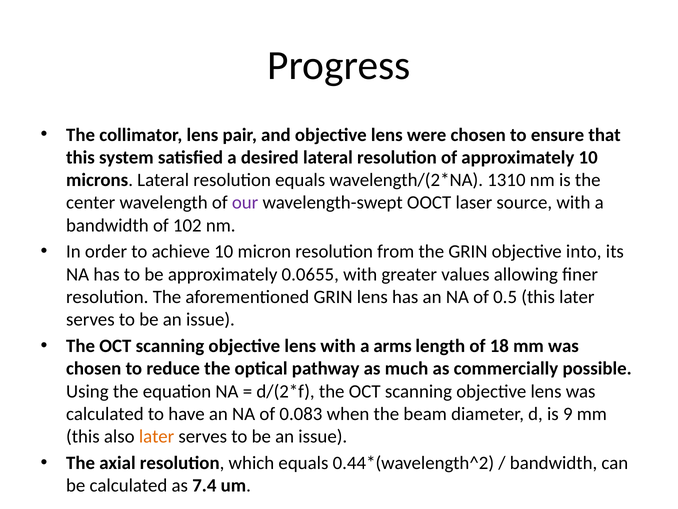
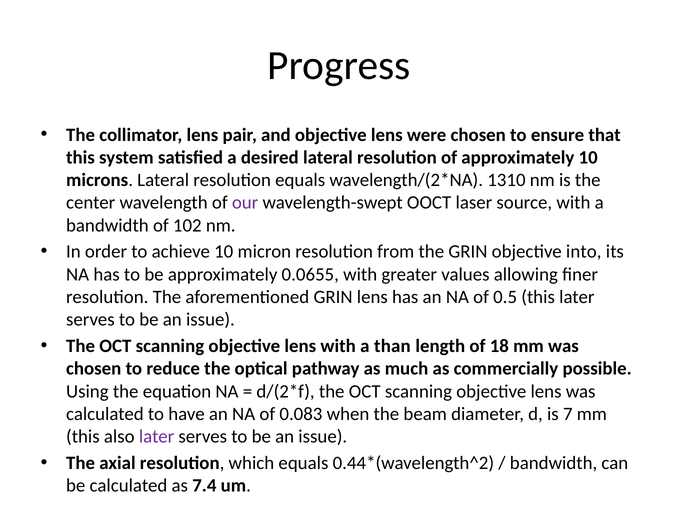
arms: arms -> than (392, 346)
9: 9 -> 7 (568, 414)
later colour: orange -> purple (157, 436)
